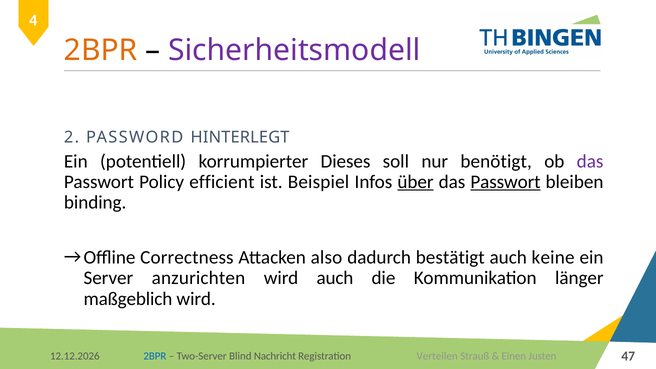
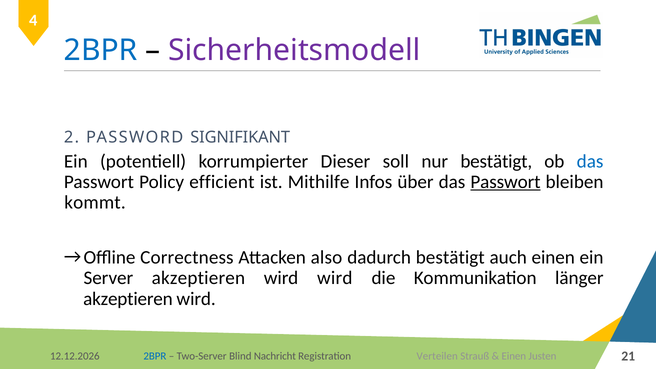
2BPR colour: orange -> blue (101, 51)
HINTERLEGT: HINTERLEGT -> SIGNIFIKANT (240, 137)
Dieses: Dieses -> Dieser (345, 161)
nur benötigt: benötigt -> bestätigt (496, 161)
das colour: purple -> blue (590, 161)
Beispiel: Beispiel -> Mithilfe (319, 182)
über underline: present -> none (415, 182)
binding: binding -> kommt (95, 203)
auch keine: keine -> einen (553, 257)
Server anzurichten: anzurichten -> akzeptieren (198, 278)
wird auch: auch -> wird (335, 278)
maßgeblich: maßgeblich -> akzeptieren (128, 299)
47: 47 -> 21 (628, 356)
